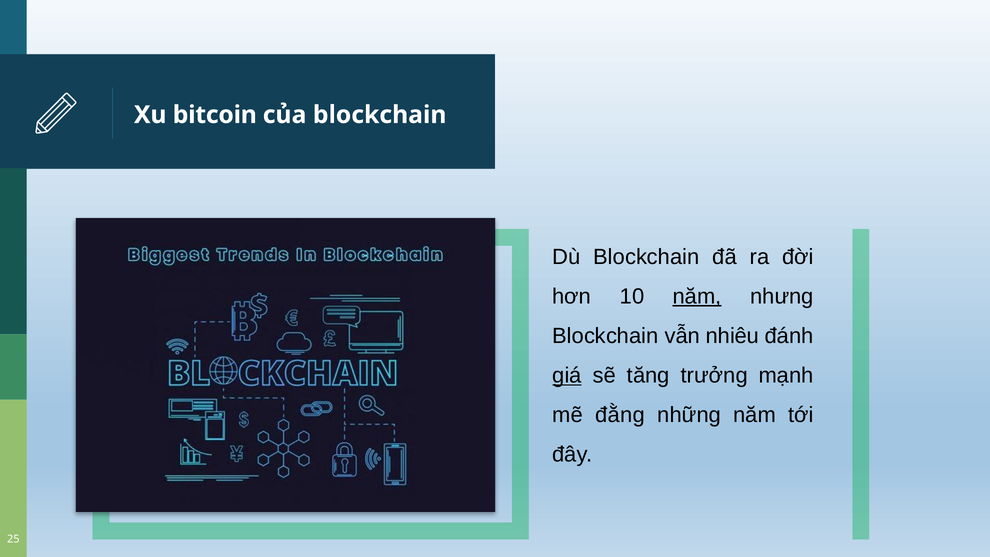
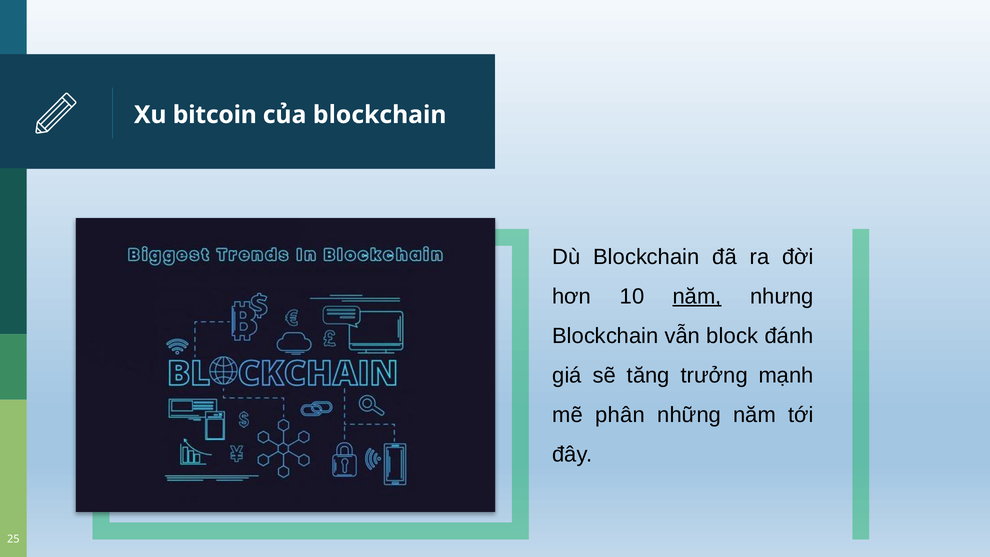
nhiêu: nhiêu -> block (732, 336)
giá underline: present -> none (567, 375)
đằng: đằng -> phân (620, 415)
